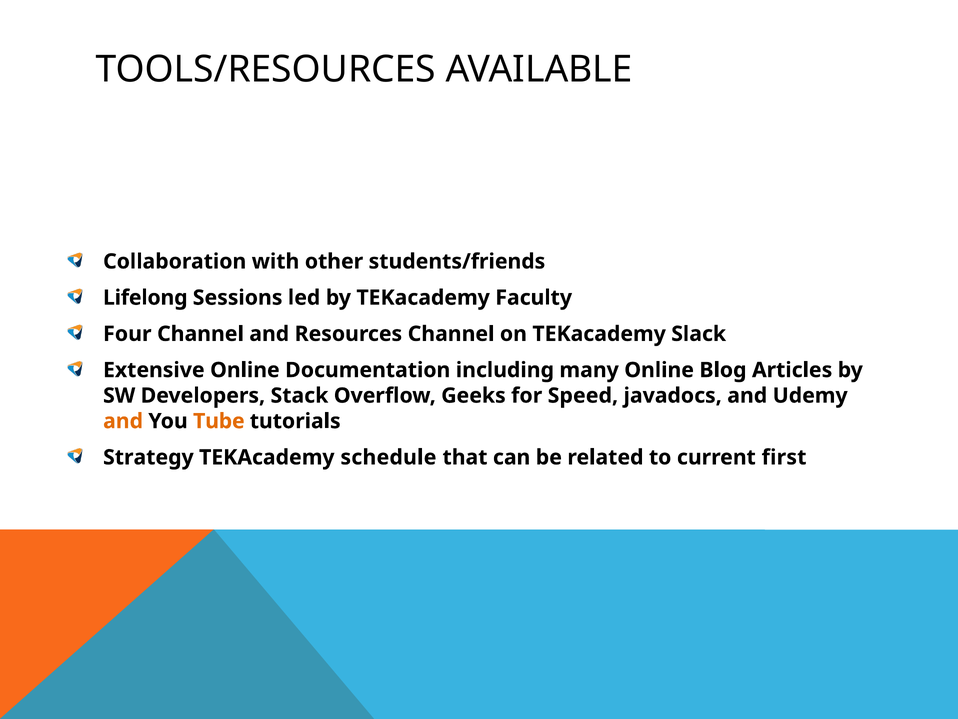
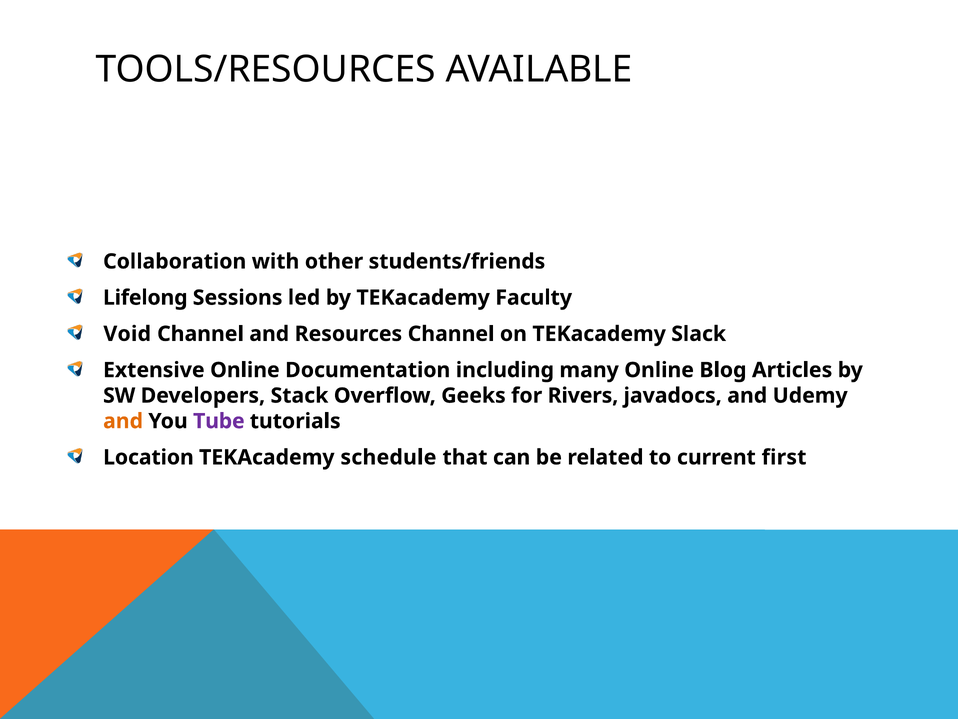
Four: Four -> Void (127, 334)
Speed: Speed -> Rivers (583, 395)
Tube colour: orange -> purple (219, 421)
Strategy: Strategy -> Location (148, 457)
